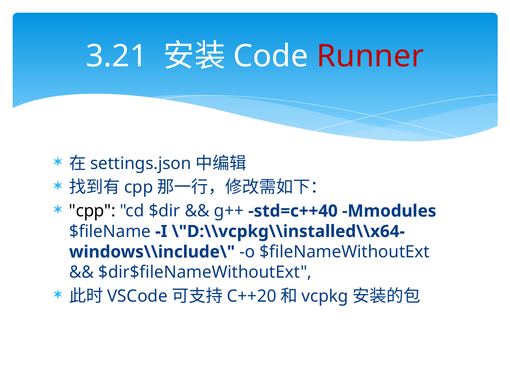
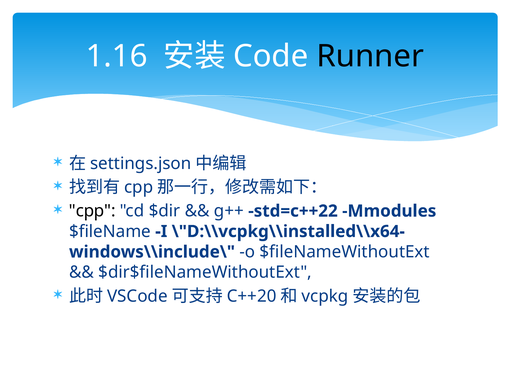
3.21: 3.21 -> 1.16 (117, 56)
Runner colour: red -> black (370, 56)
std=c++40: std=c++40 -> std=c++22 (293, 211)
